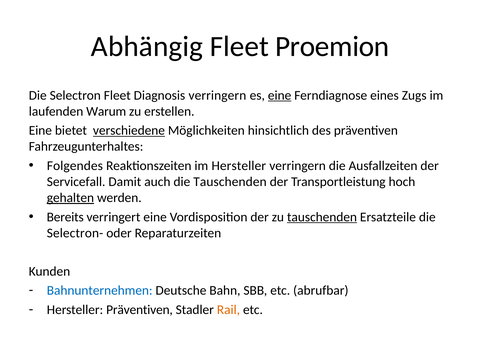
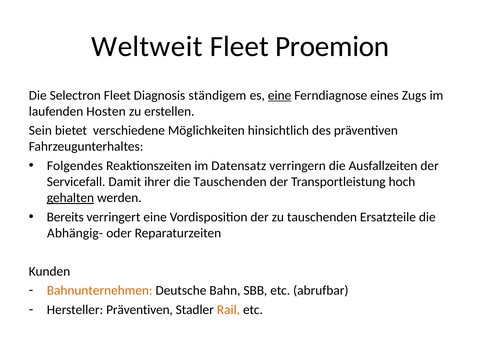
Abhängig: Abhängig -> Weltweit (147, 46)
Diagnosis verringern: verringern -> ständigem (217, 95)
Warum: Warum -> Hosten (106, 111)
Eine: Eine -> Sein (40, 131)
verschiedene underline: present -> none (129, 131)
im Hersteller: Hersteller -> Datensatz (239, 166)
auch: auch -> ihrer (157, 182)
tauschenden underline: present -> none (322, 217)
Selectron-: Selectron- -> Abhängig- (75, 233)
Bahnunternehmen colour: blue -> orange (100, 291)
